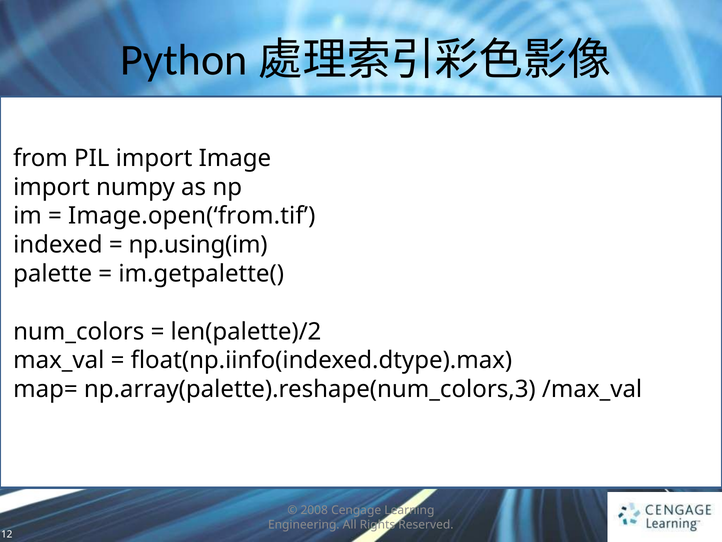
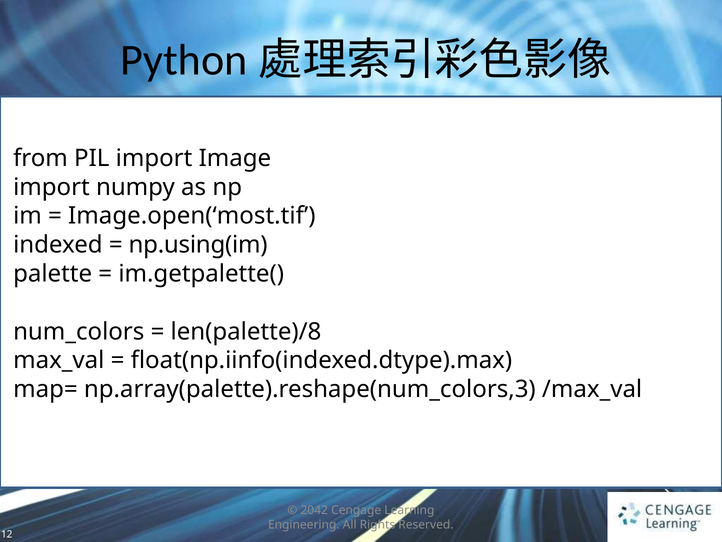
Image.open(‘from.tif: Image.open(‘from.tif -> Image.open(‘most.tif (192, 216)
len(palette)/2: len(palette)/2 -> len(palette)/8 (246, 331)
2008: 2008 -> 2042 (314, 510)
